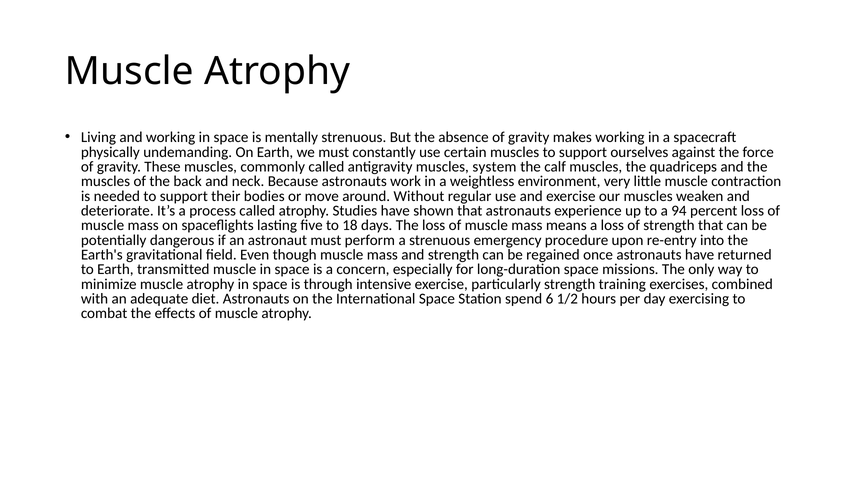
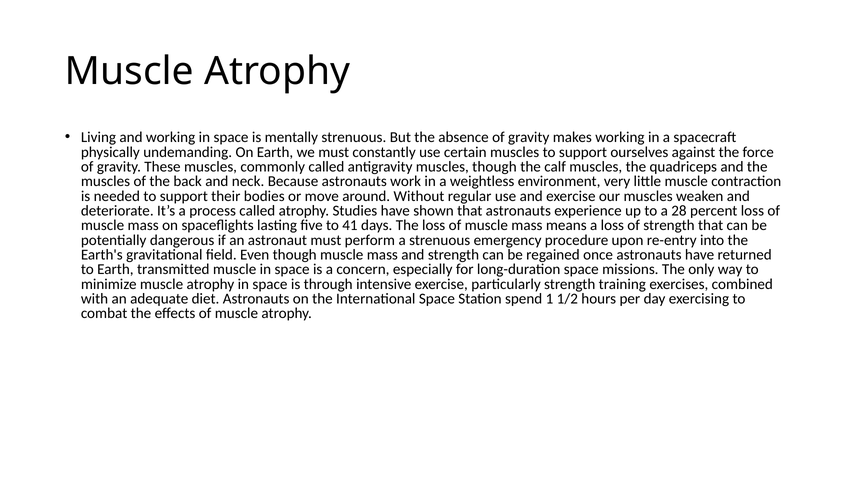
muscles system: system -> though (494, 167)
94: 94 -> 28 (679, 211)
18: 18 -> 41 (350, 226)
6: 6 -> 1 (549, 299)
